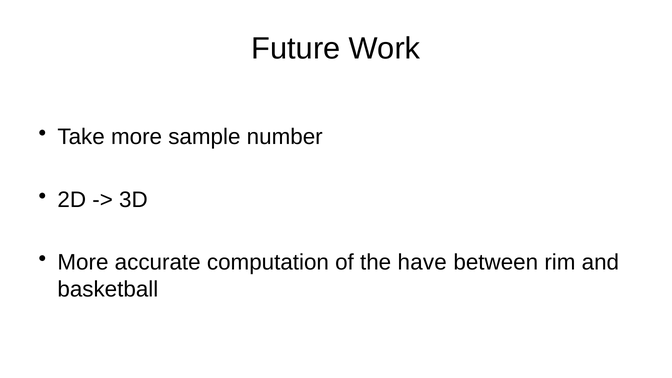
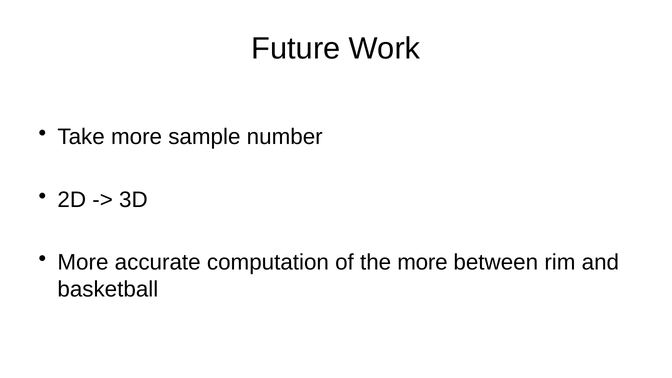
the have: have -> more (422, 263)
